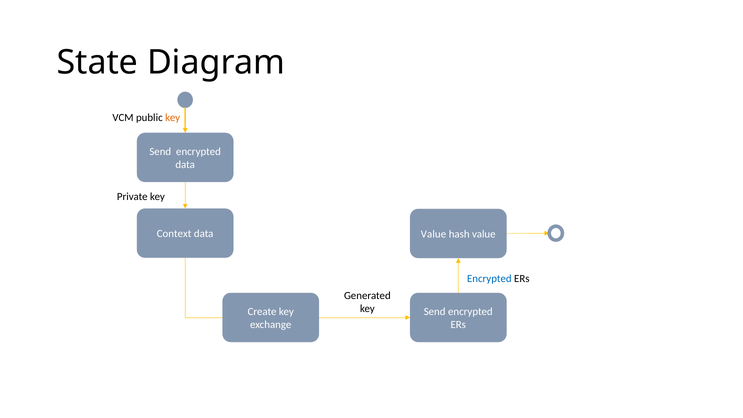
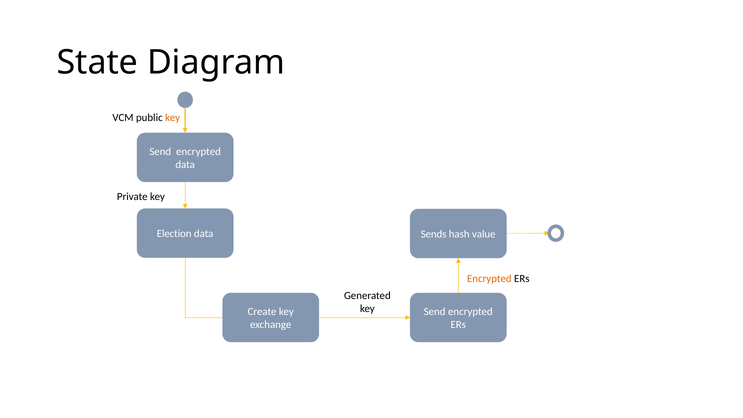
Context: Context -> Election (174, 234)
Value: Value -> Sends (434, 234)
Encrypted colour: blue -> orange (489, 279)
